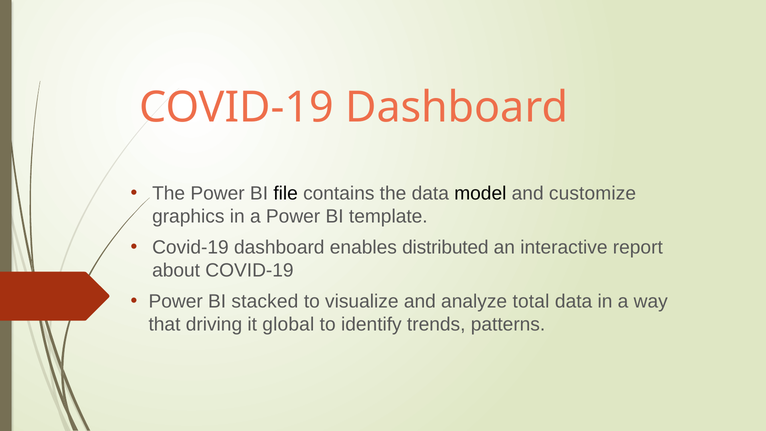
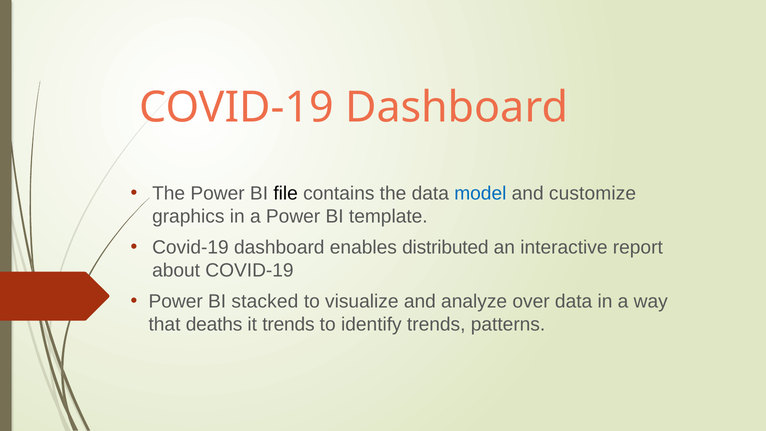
model colour: black -> blue (480, 193)
total: total -> over (531, 301)
driving: driving -> deaths (214, 324)
it global: global -> trends (288, 324)
